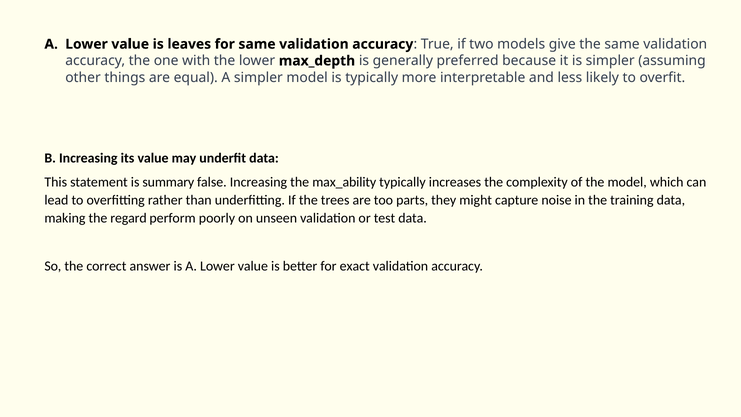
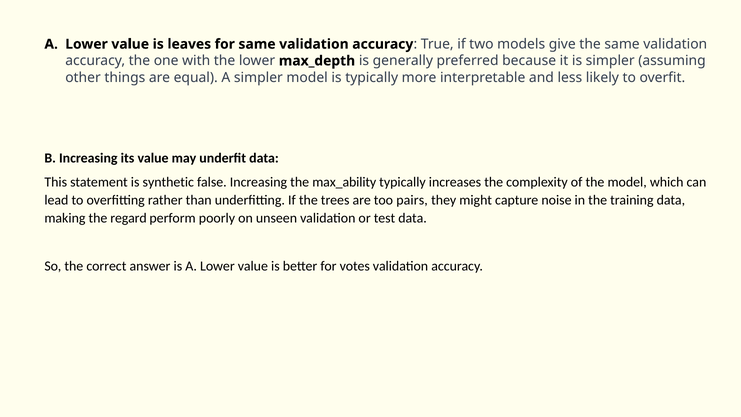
summary: summary -> synthetic (168, 182)
parts: parts -> pairs (412, 200)
exact: exact -> votes (355, 266)
